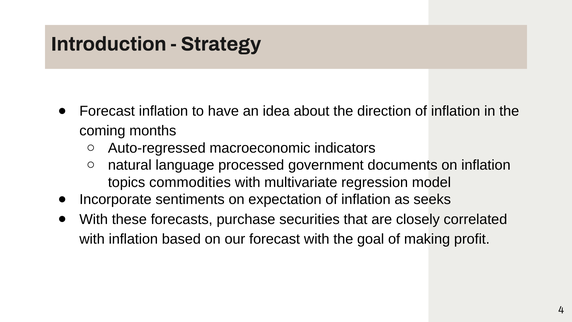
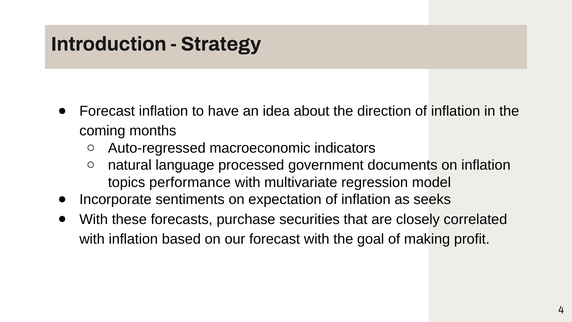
commodities: commodities -> performance (190, 182)
